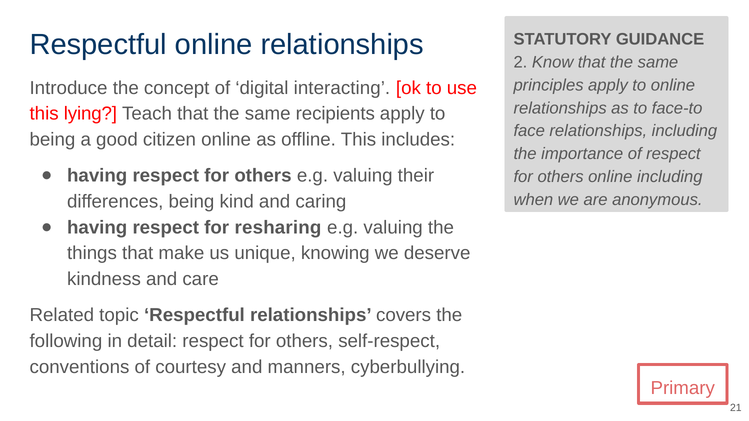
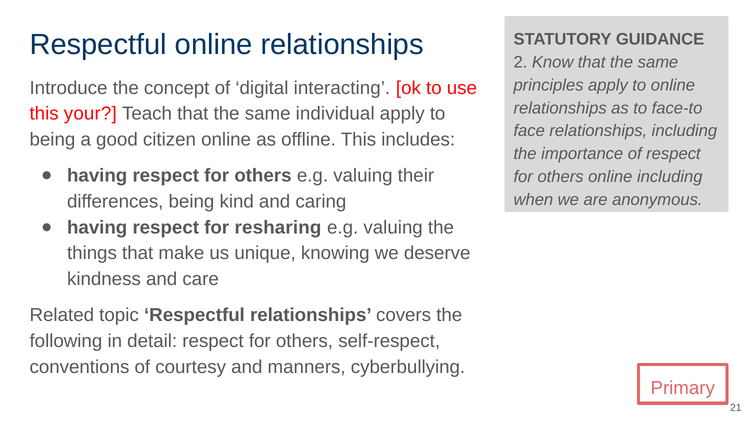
lying: lying -> your (90, 114)
recipients: recipients -> individual (335, 114)
